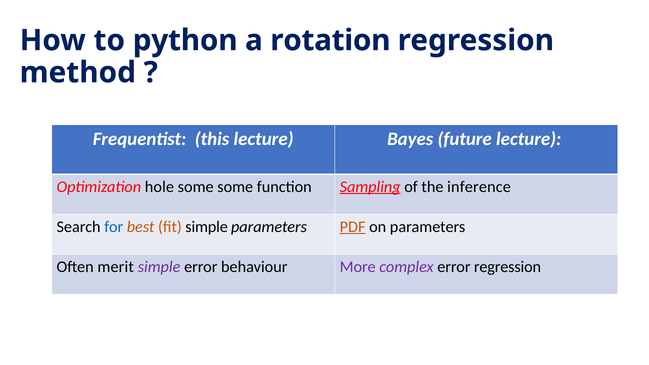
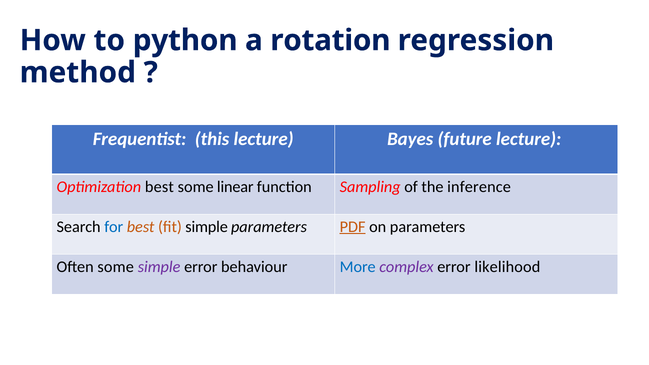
Optimization hole: hole -> best (159, 187)
some some: some -> linear (235, 187)
Sampling underline: present -> none (370, 187)
Often merit: merit -> some (116, 267)
More colour: purple -> blue (358, 267)
error regression: regression -> likelihood (507, 267)
